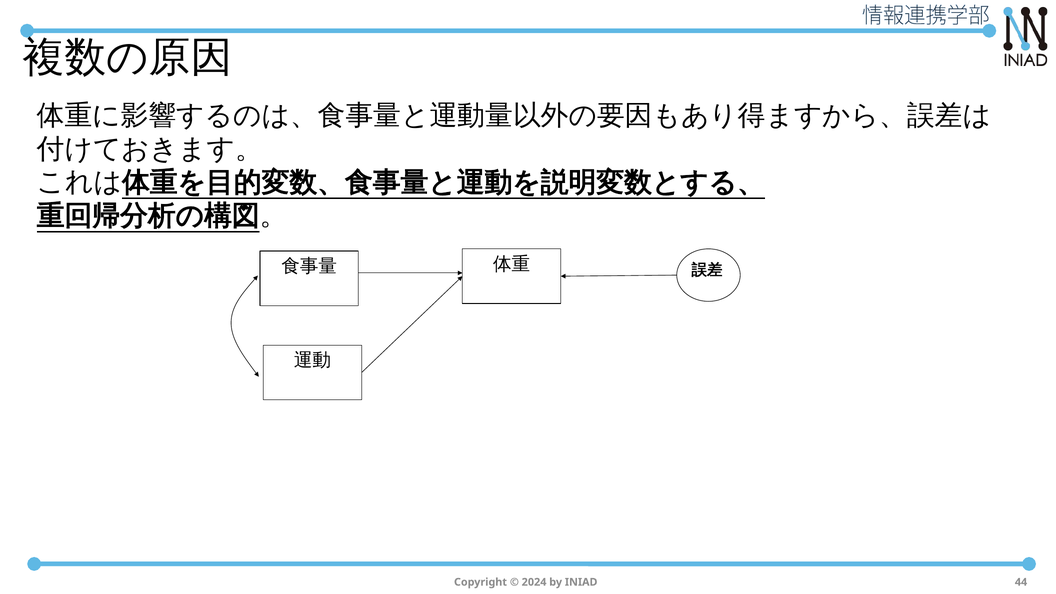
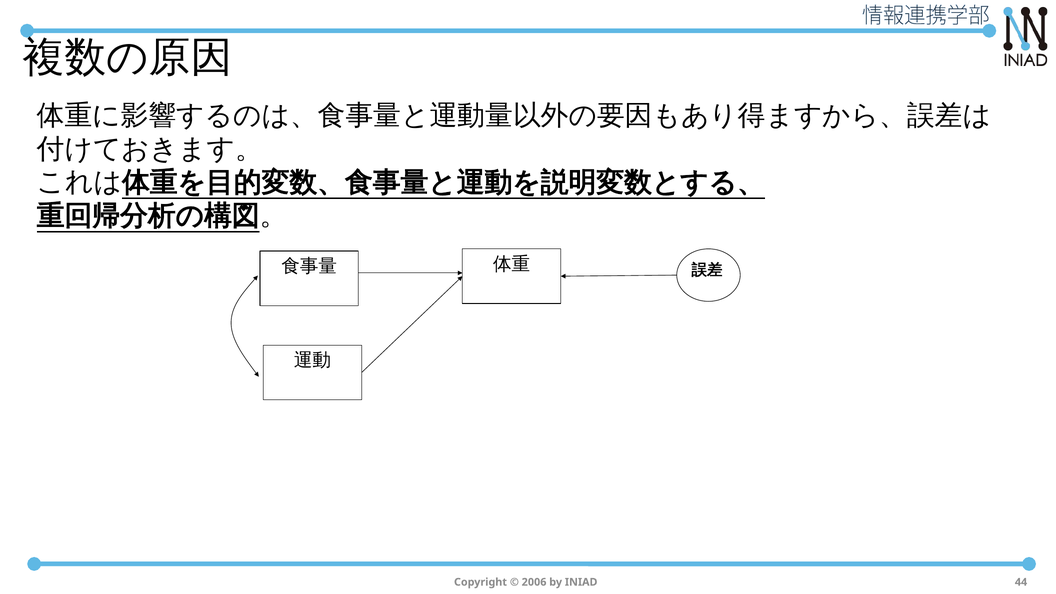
2024: 2024 -> 2006 (534, 582)
